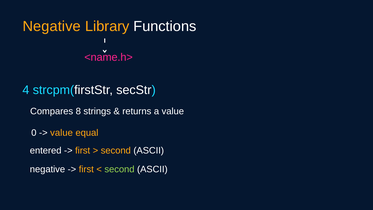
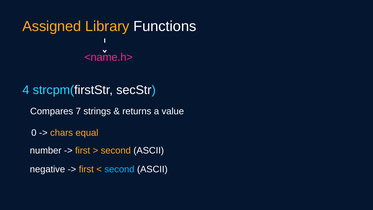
Negative: Negative -> Assigned (52, 26)
8: 8 -> 7 (78, 111)
value: value -> chars (62, 133)
entered: entered -> number (46, 151)
second colour: light green -> light blue (119, 169)
